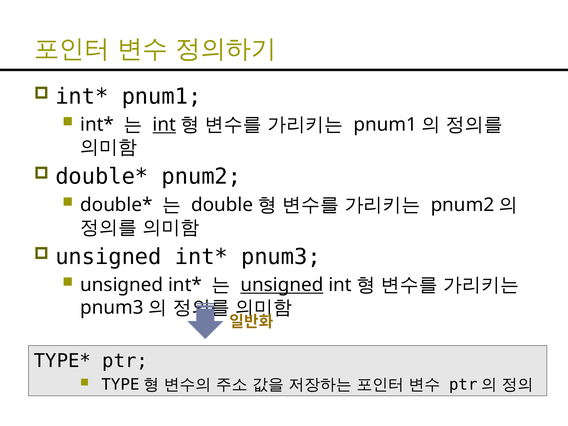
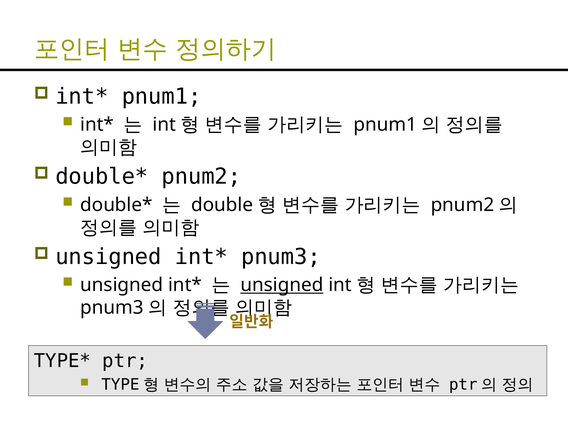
int underline: present -> none (164, 125)
